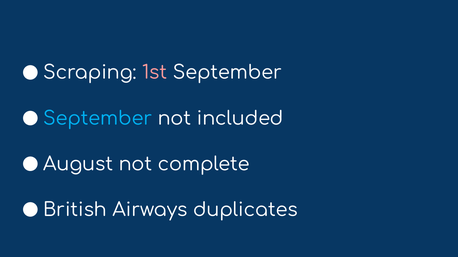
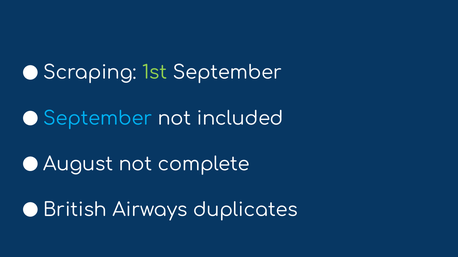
1st colour: pink -> light green (155, 73)
